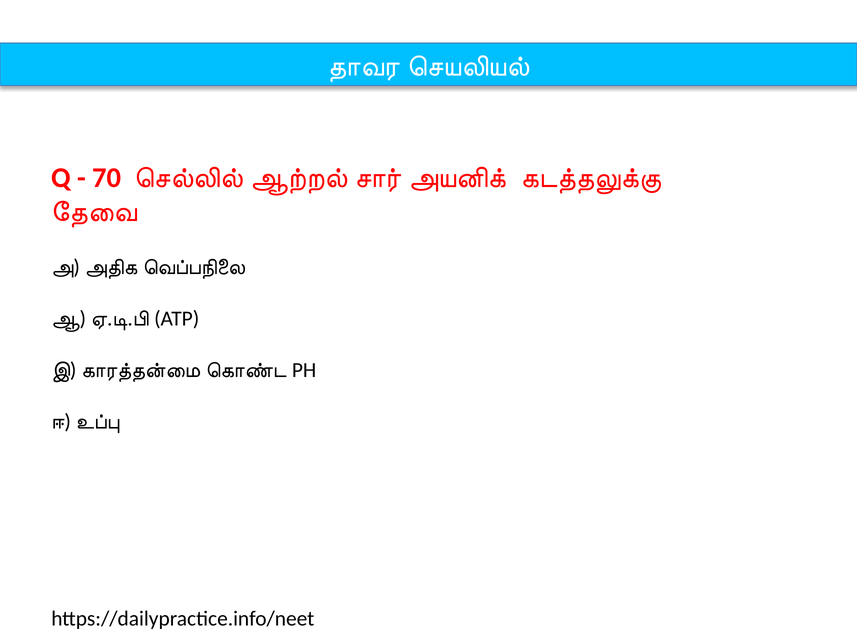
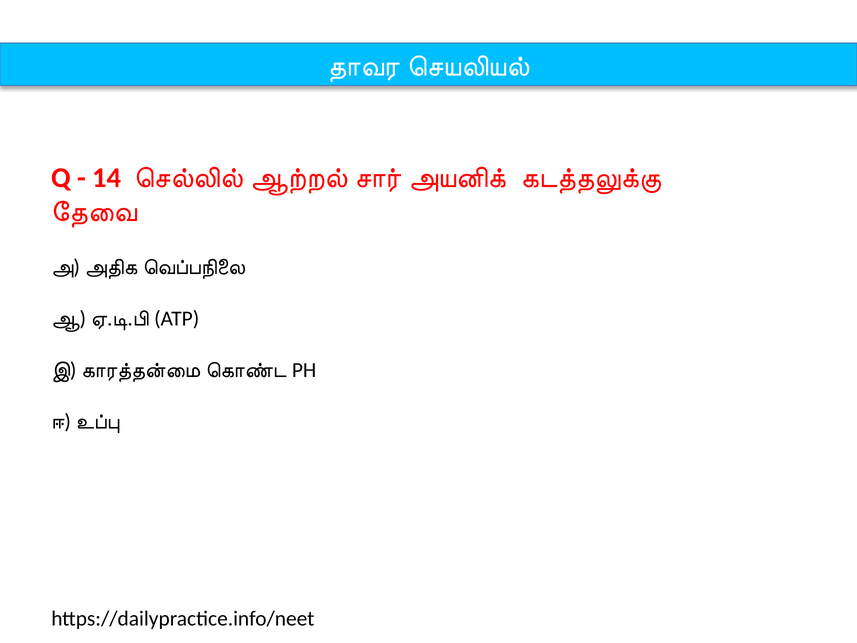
70: 70 -> 14 (107, 178)
